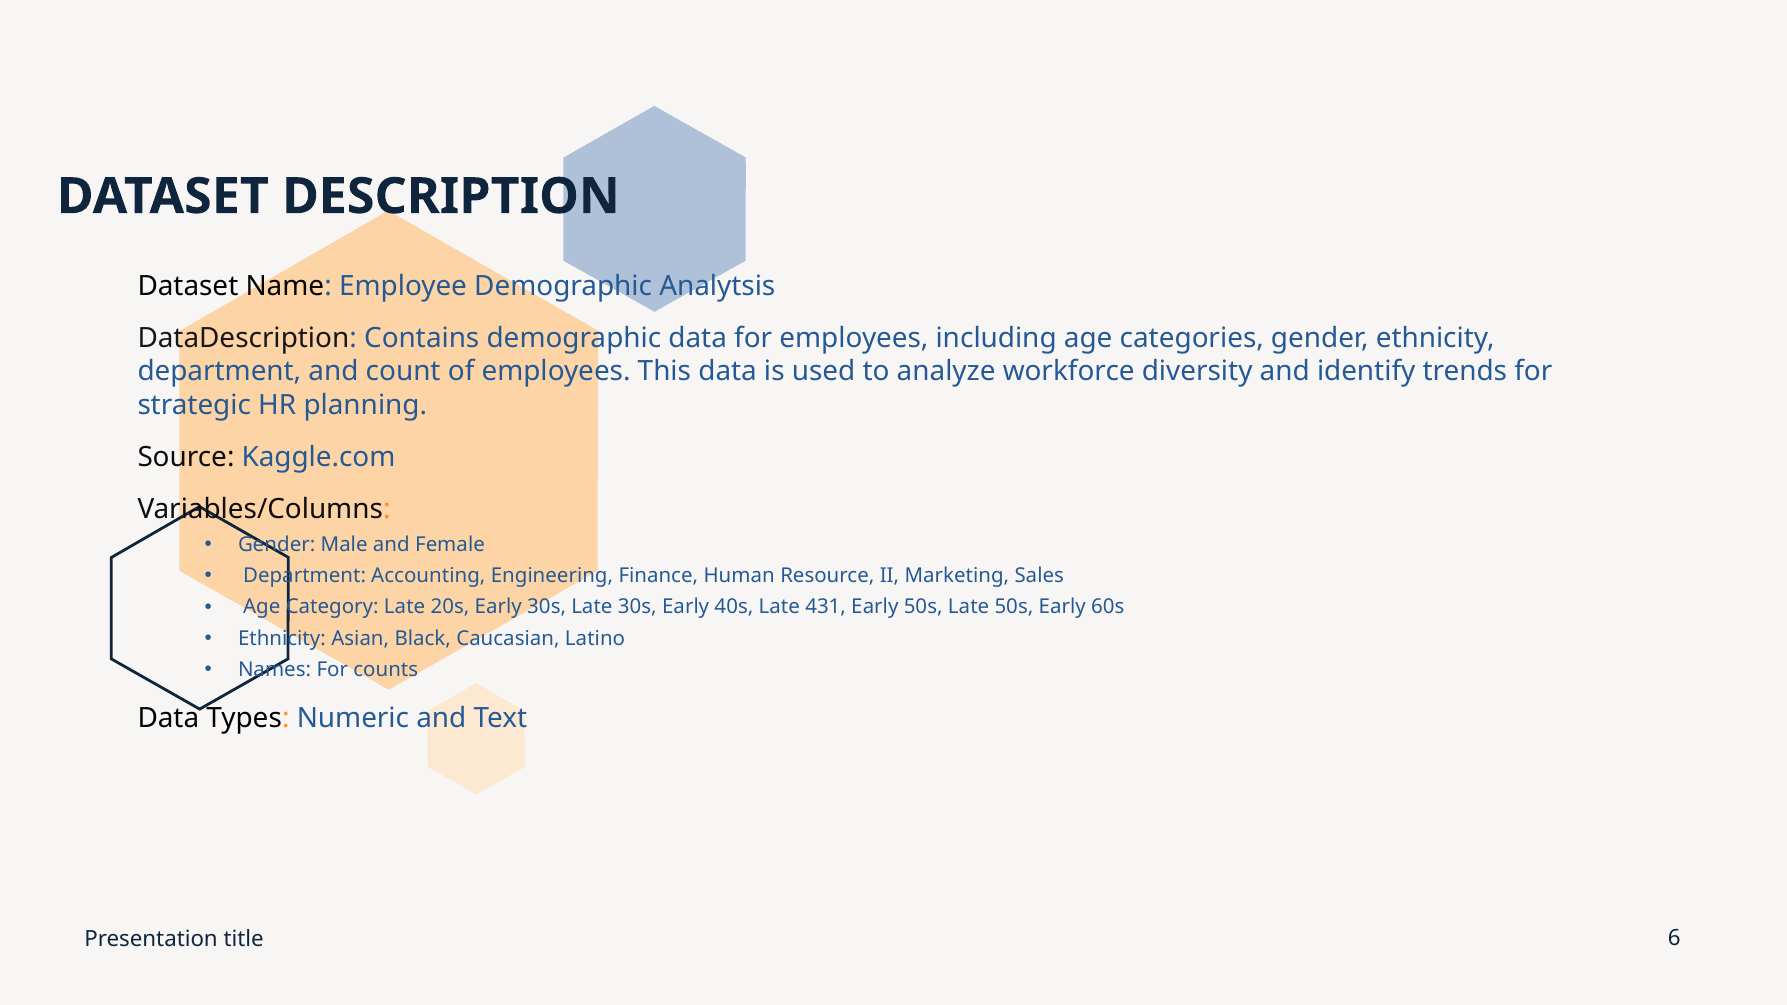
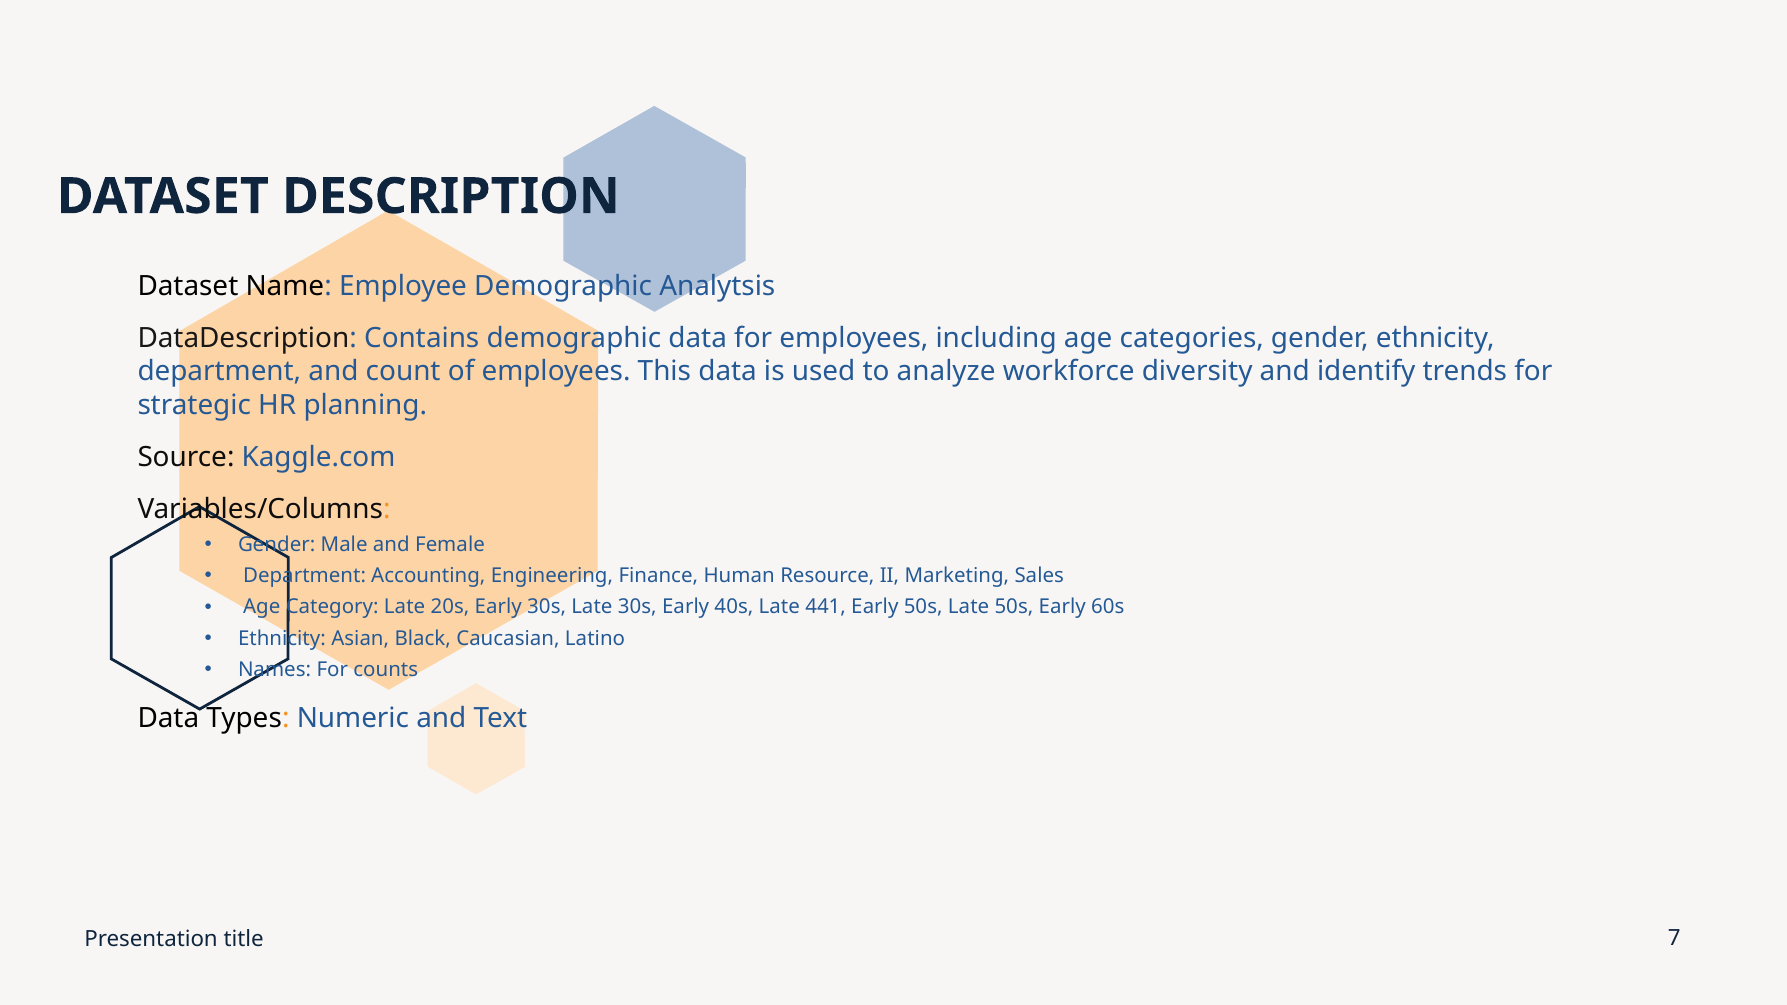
431: 431 -> 441 (826, 607)
6: 6 -> 7 (1674, 938)
